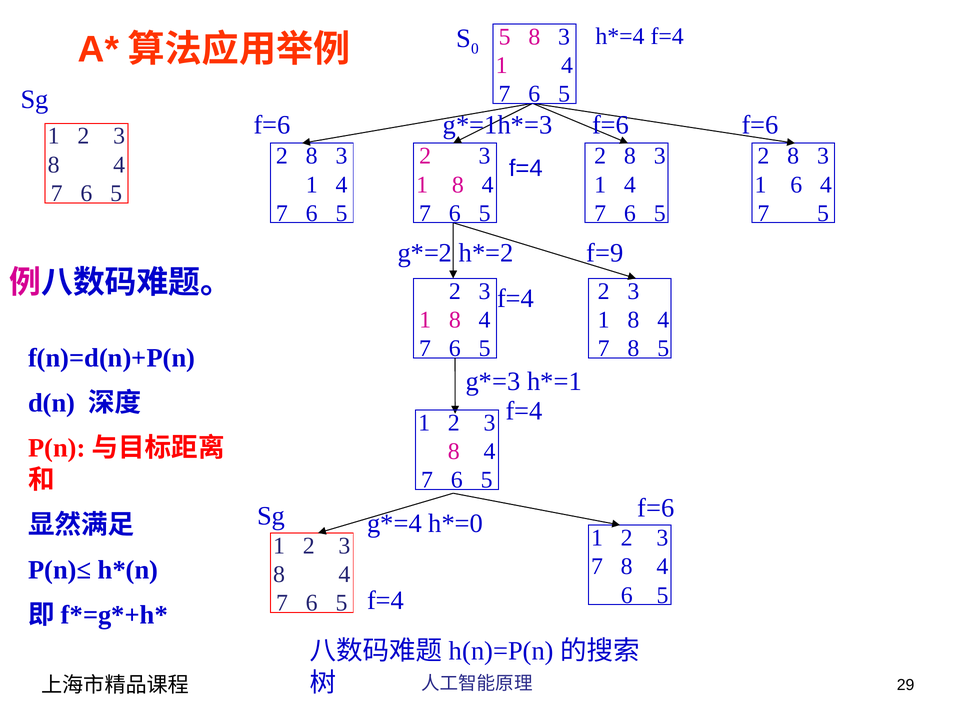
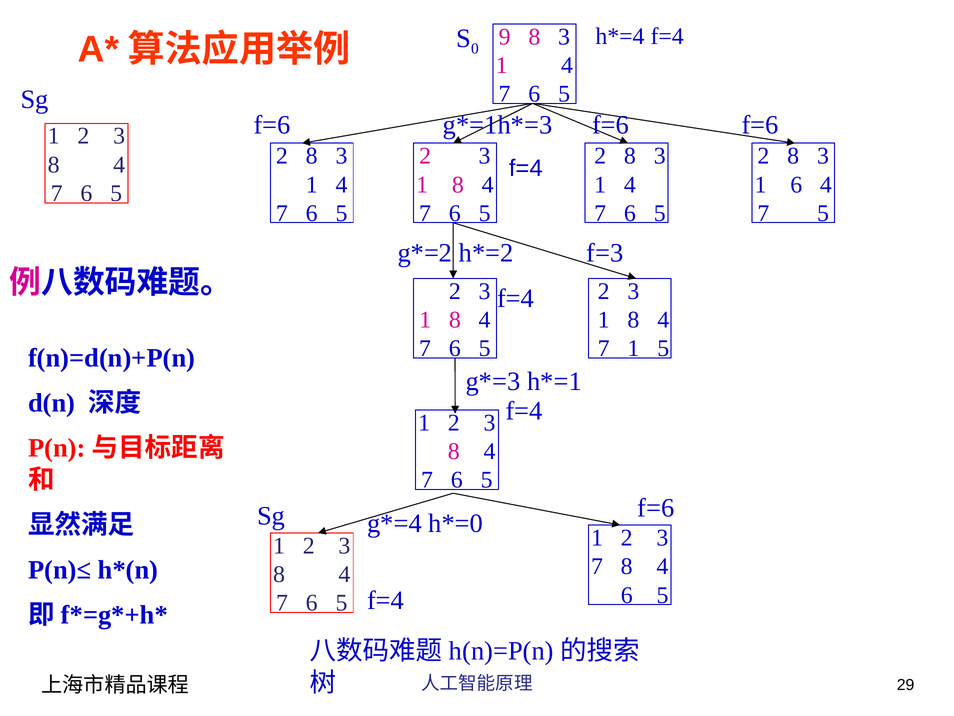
5: 5 -> 9 (505, 37)
f=9: f=9 -> f=3 (605, 253)
8: 8 -> 1 (633, 348)
